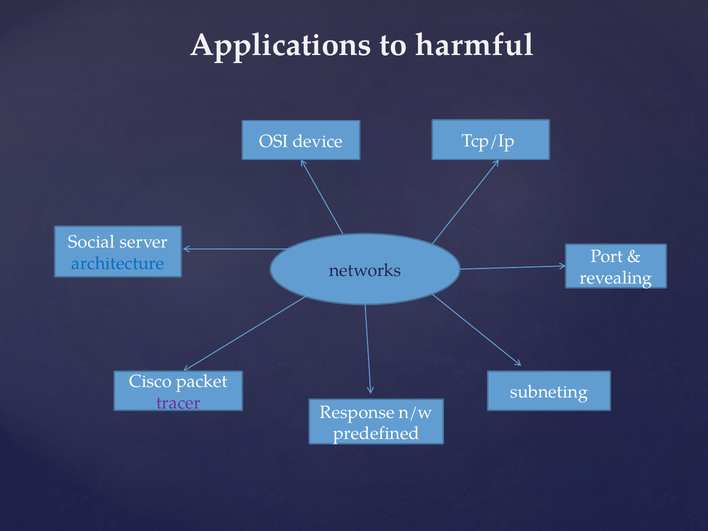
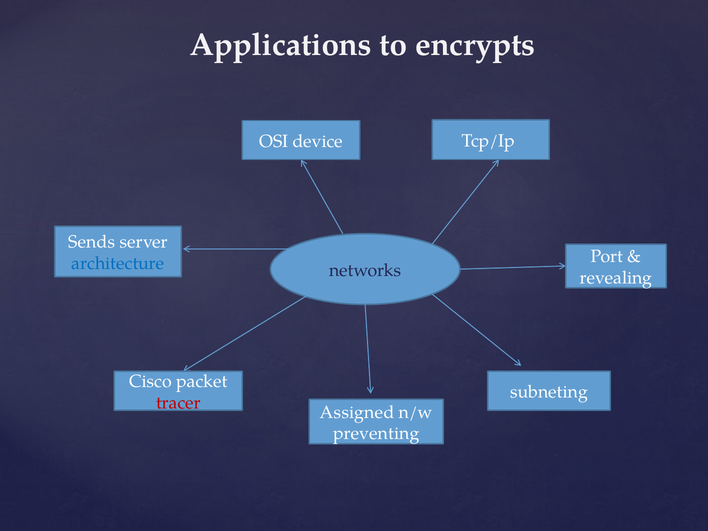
harmful: harmful -> encrypts (475, 45)
Social: Social -> Sends (92, 242)
tracer colour: purple -> red (178, 403)
Response: Response -> Assigned (357, 412)
predefined: predefined -> preventing (376, 433)
